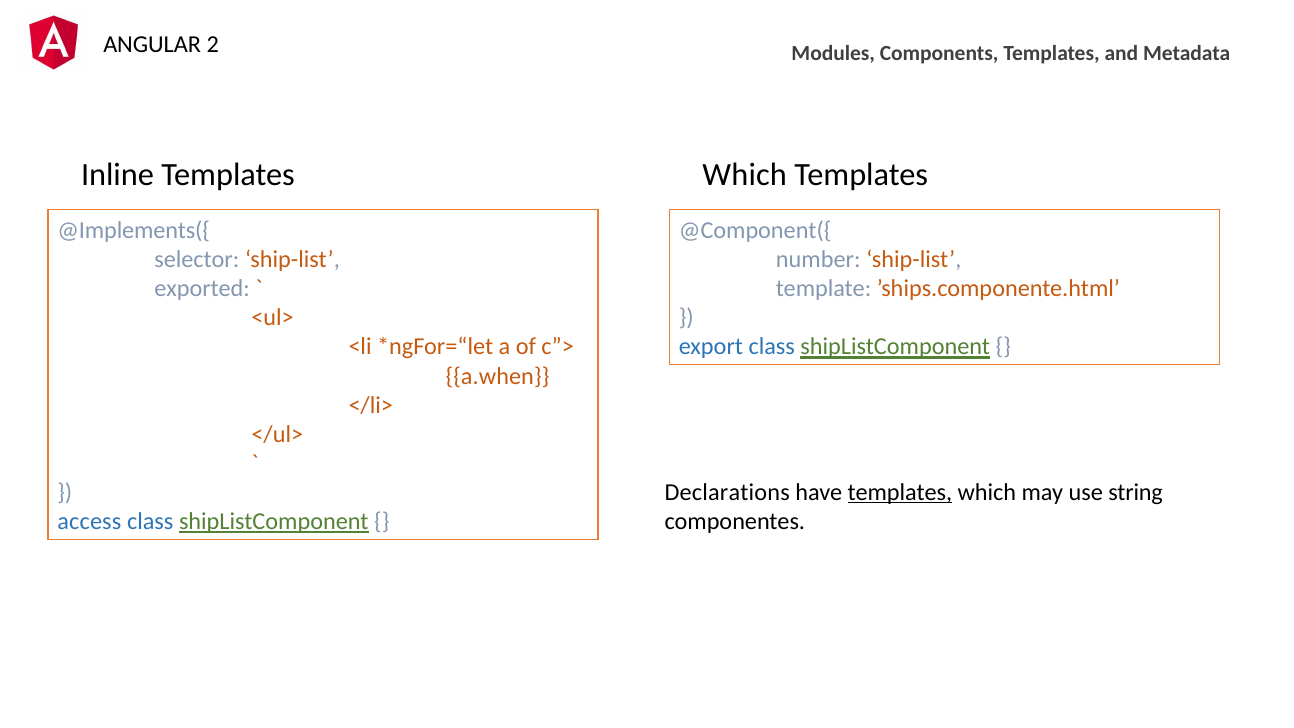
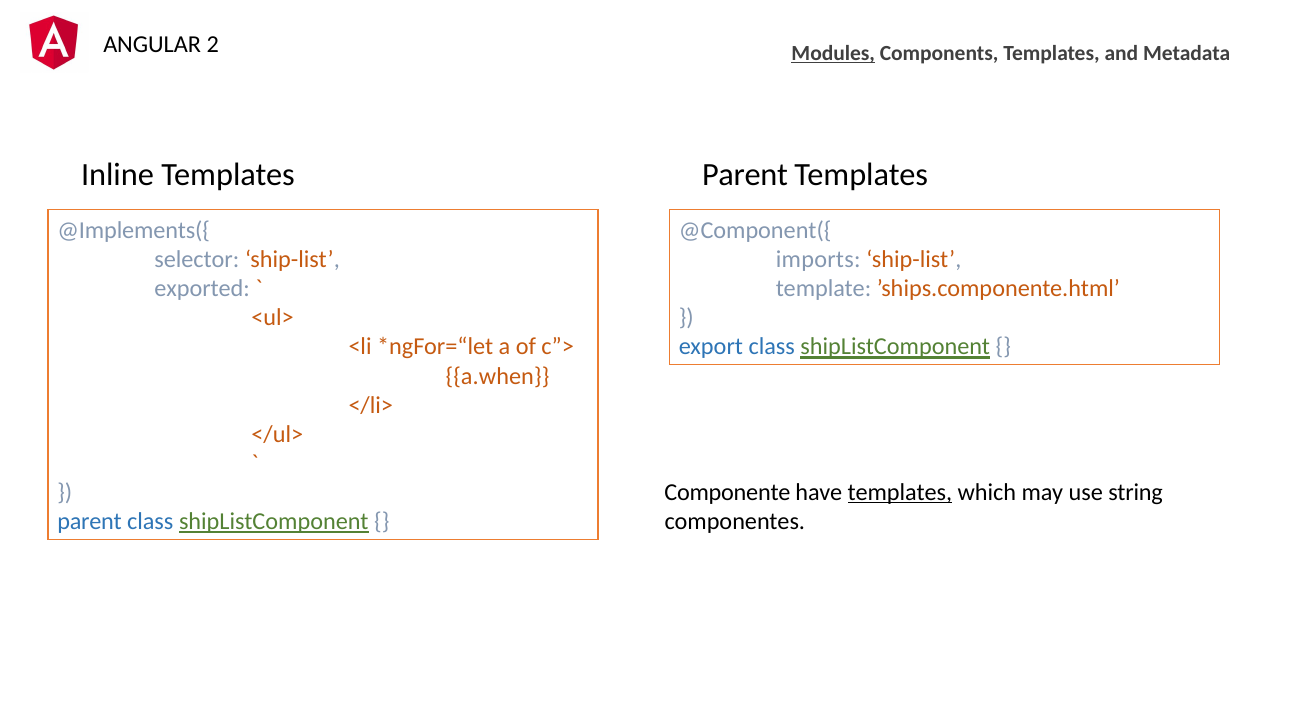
Modules underline: none -> present (833, 53)
Inline Templates Which: Which -> Parent (745, 175)
number: number -> imports (818, 260)
Declarations: Declarations -> Componente (727, 492)
access: access -> parent (90, 522)
